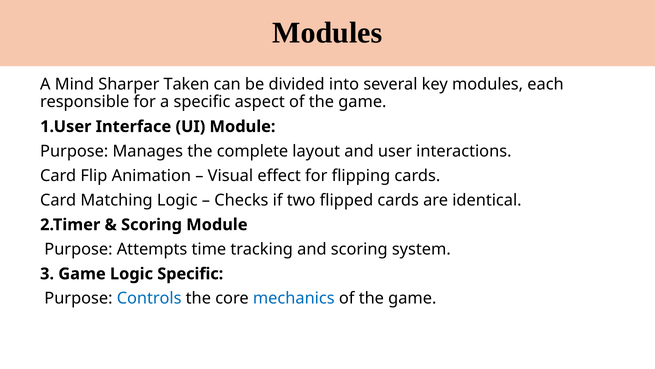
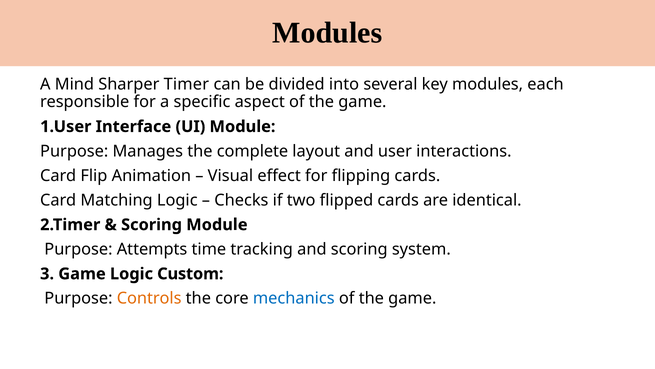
Taken: Taken -> Timer (186, 84)
Logic Specific: Specific -> Custom (190, 273)
Controls colour: blue -> orange (149, 298)
